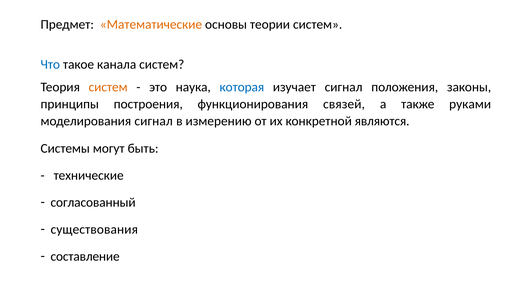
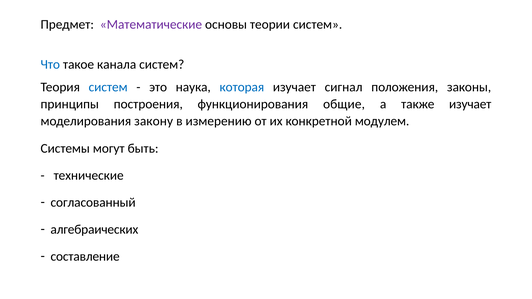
Математические colour: orange -> purple (151, 25)
систем colour: orange -> blue (108, 87)
связей: связей -> общие (344, 104)
также руками: руками -> изучает (470, 104)
моделирования сигнал: сигнал -> закону (154, 121)
являются: являются -> модулем (382, 121)
существования: существования -> алгебраических (94, 230)
